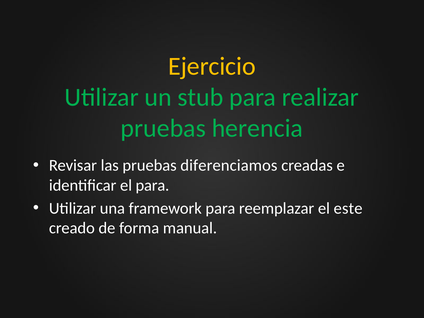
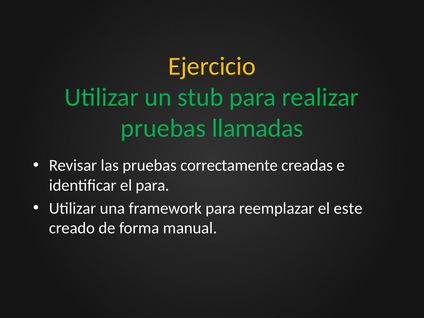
herencia: herencia -> llamadas (258, 128)
diferenciamos: diferenciamos -> correctamente (229, 165)
